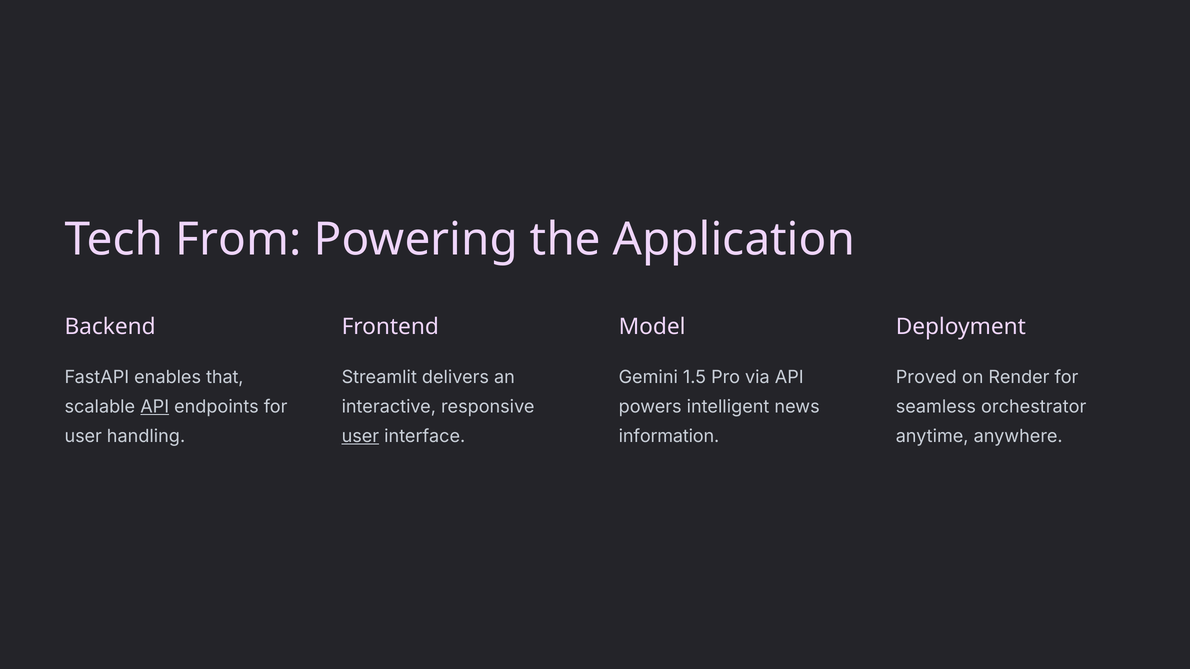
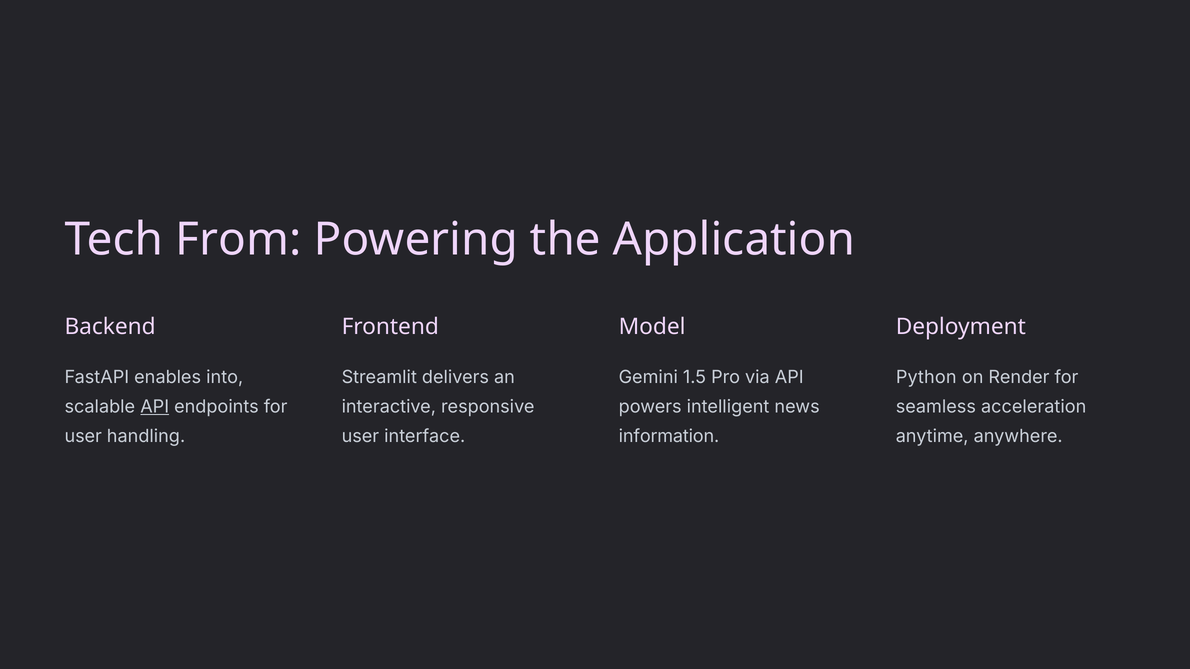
that: that -> into (225, 377)
Proved: Proved -> Python (926, 377)
orchestrator: orchestrator -> acceleration (1034, 407)
user underline: present -> none (360, 436)
